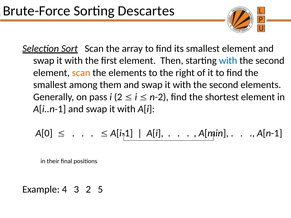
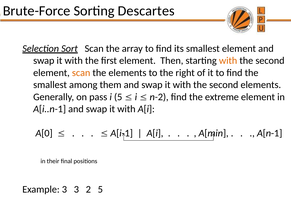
with colour: blue -> orange (228, 61)
i 2: 2 -> 5 (118, 97)
shortest: shortest -> extreme (222, 97)
Example 4: 4 -> 3 (64, 190)
